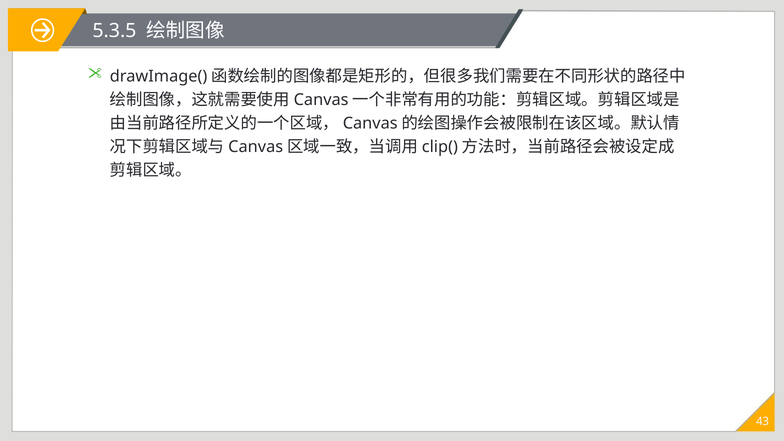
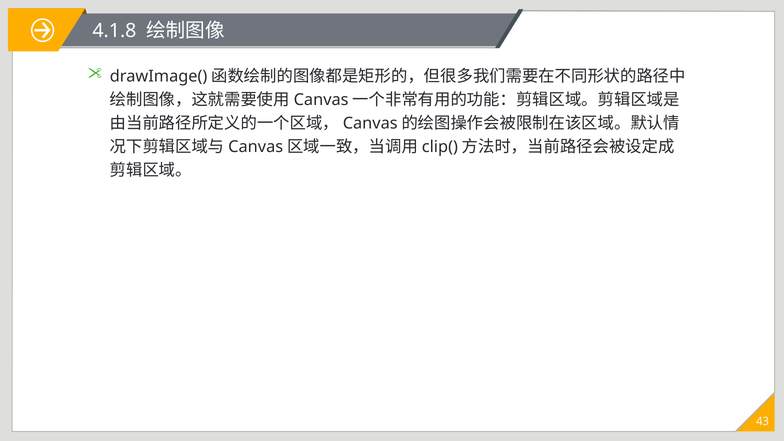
5.3.5: 5.3.5 -> 4.1.8 (114, 31)
